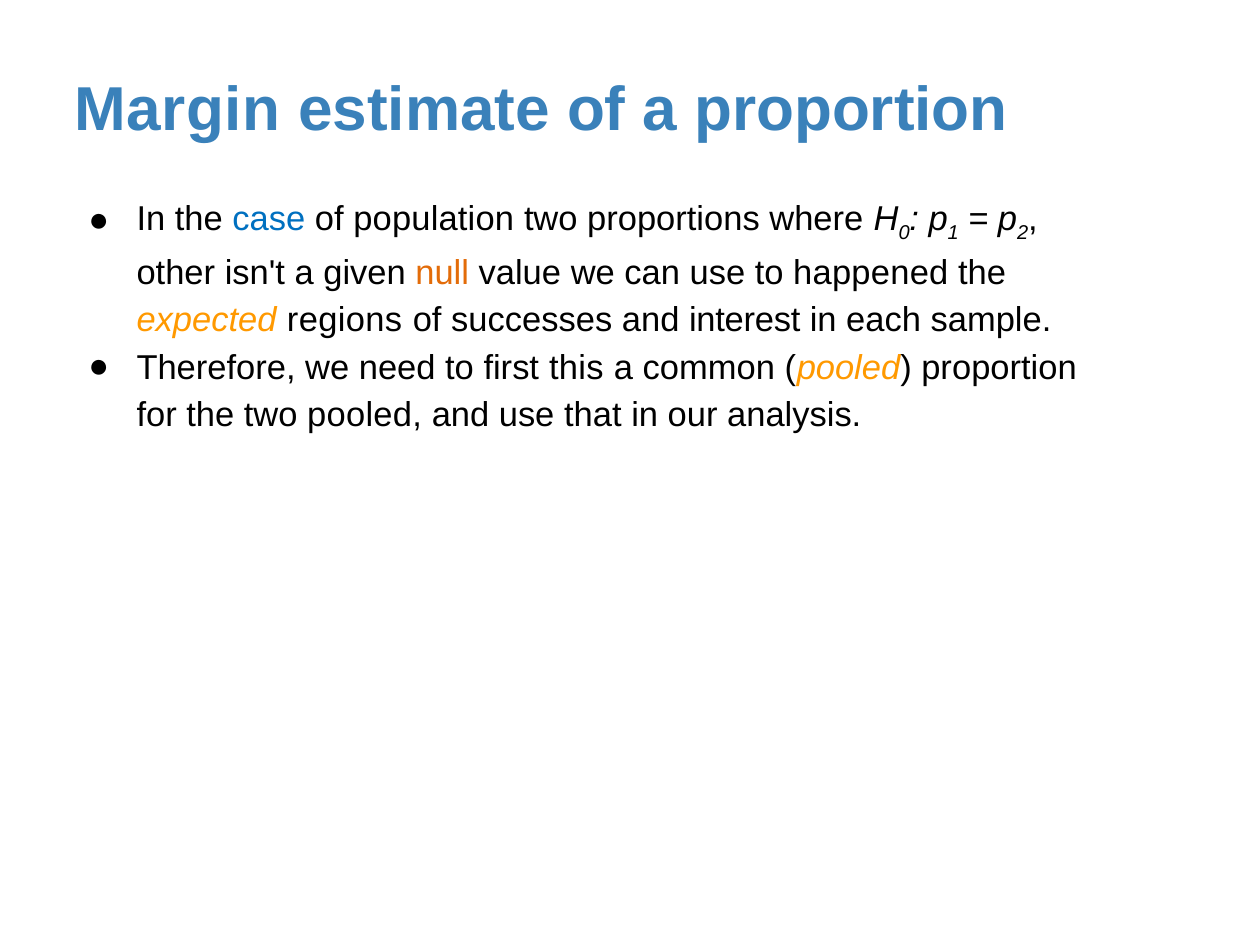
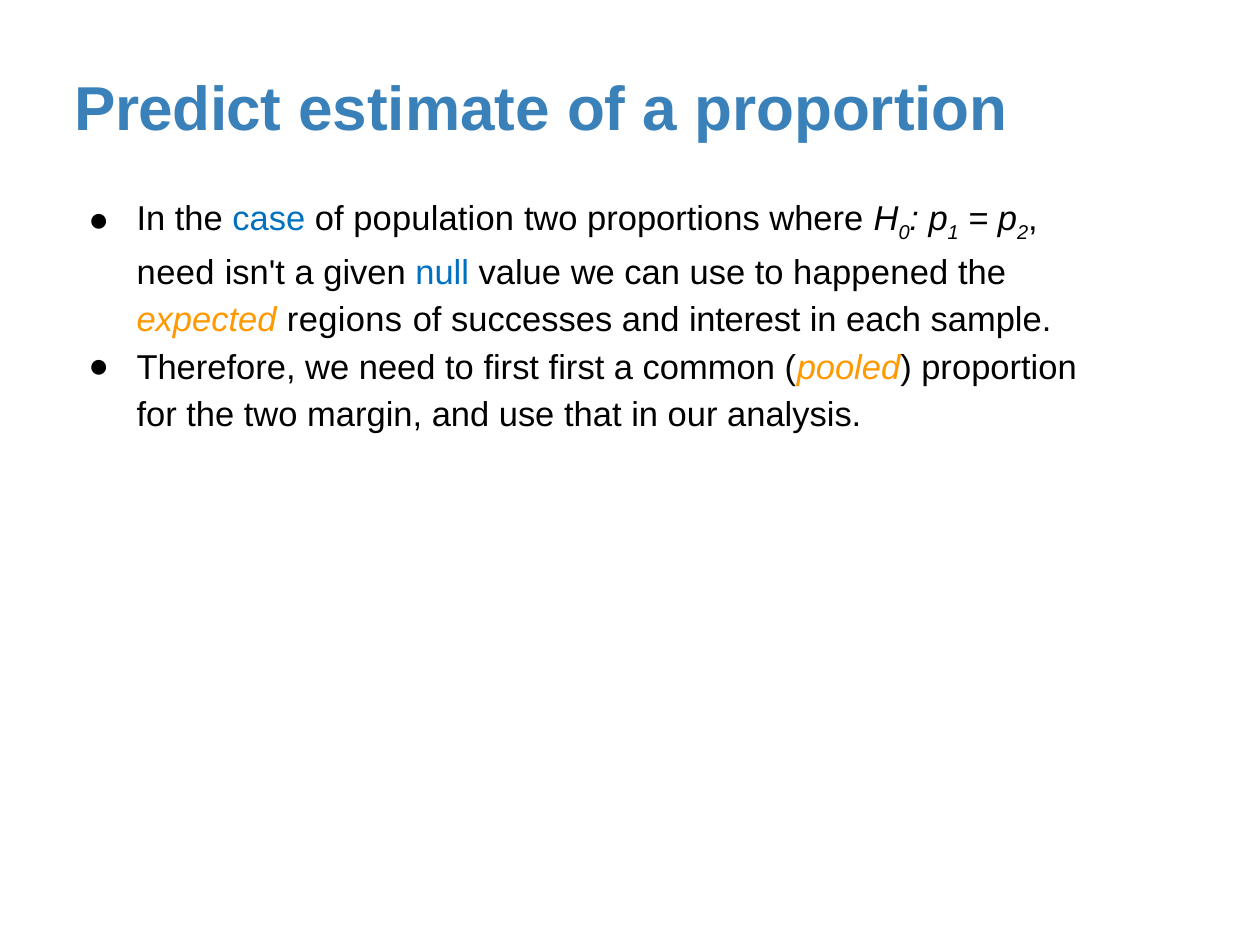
Margin: Margin -> Predict (178, 110)
other: other -> need (176, 273)
null colour: orange -> blue (442, 273)
first this: this -> first (577, 368)
two pooled: pooled -> margin (365, 416)
